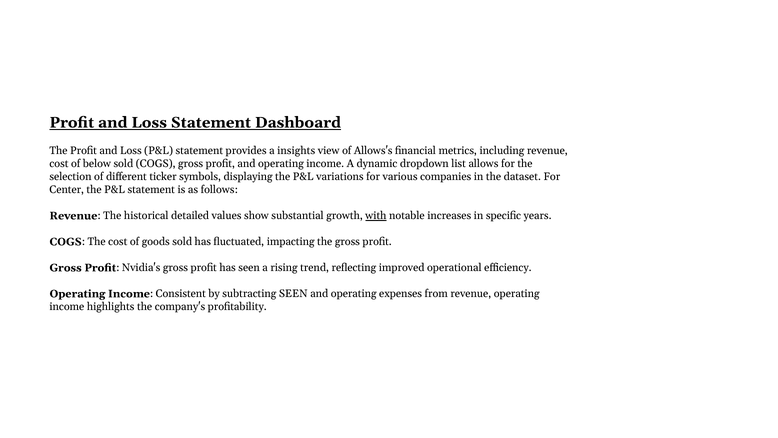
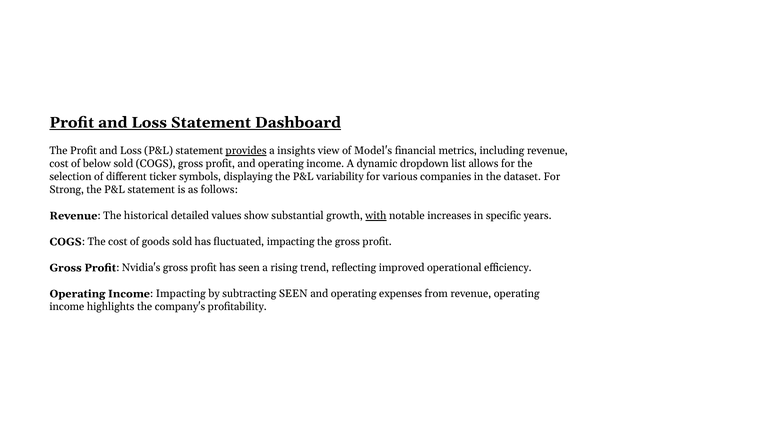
provides underline: none -> present (246, 151)
Allows's: Allows's -> Model's (373, 151)
variations: variations -> variability (340, 177)
Center: Center -> Strong (67, 190)
Income Consistent: Consistent -> Impacting (181, 294)
